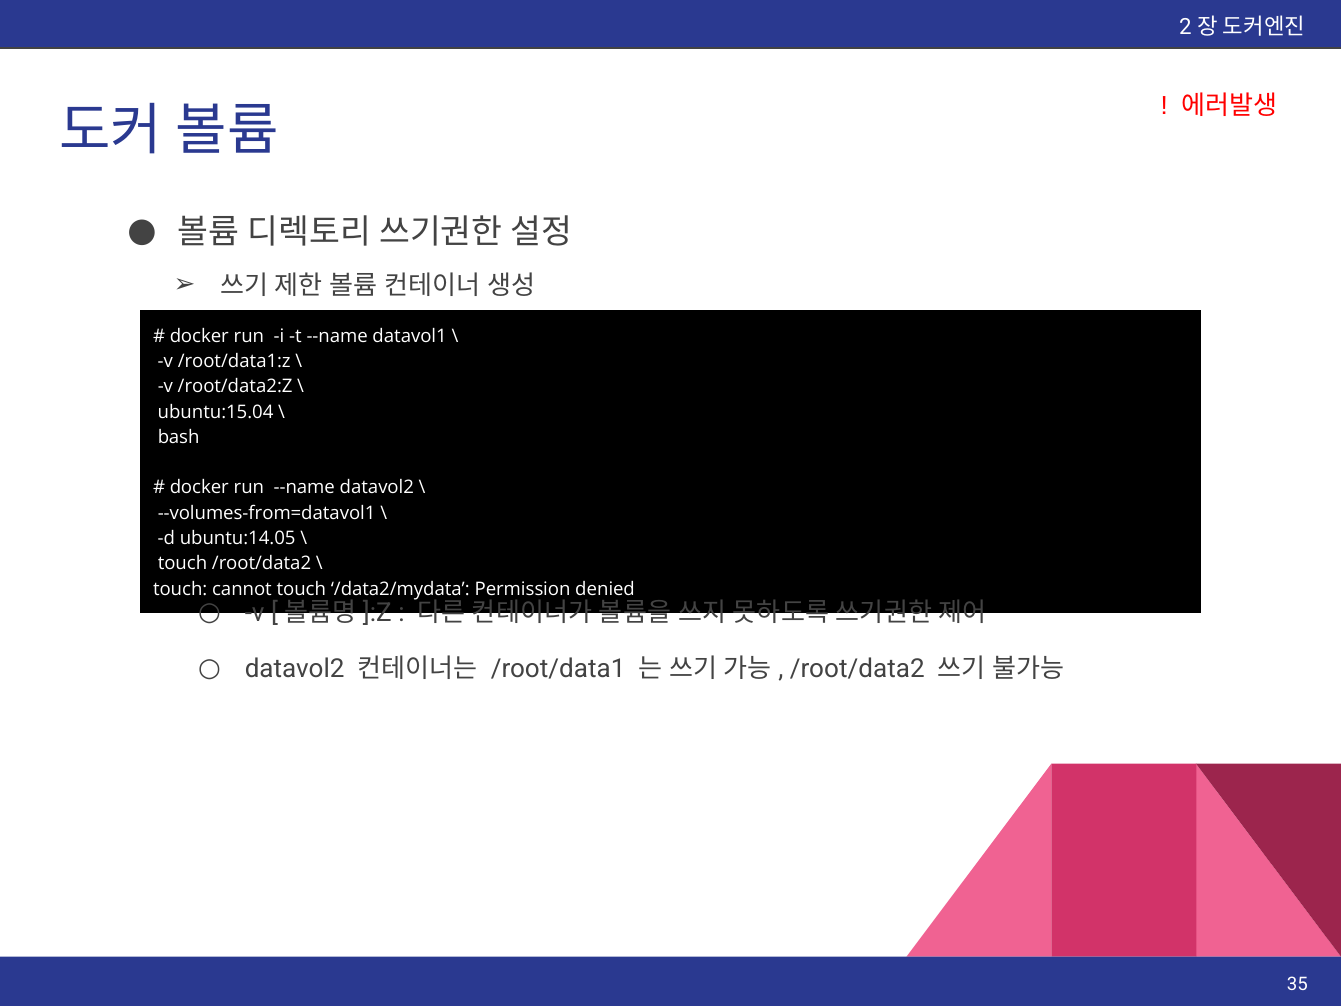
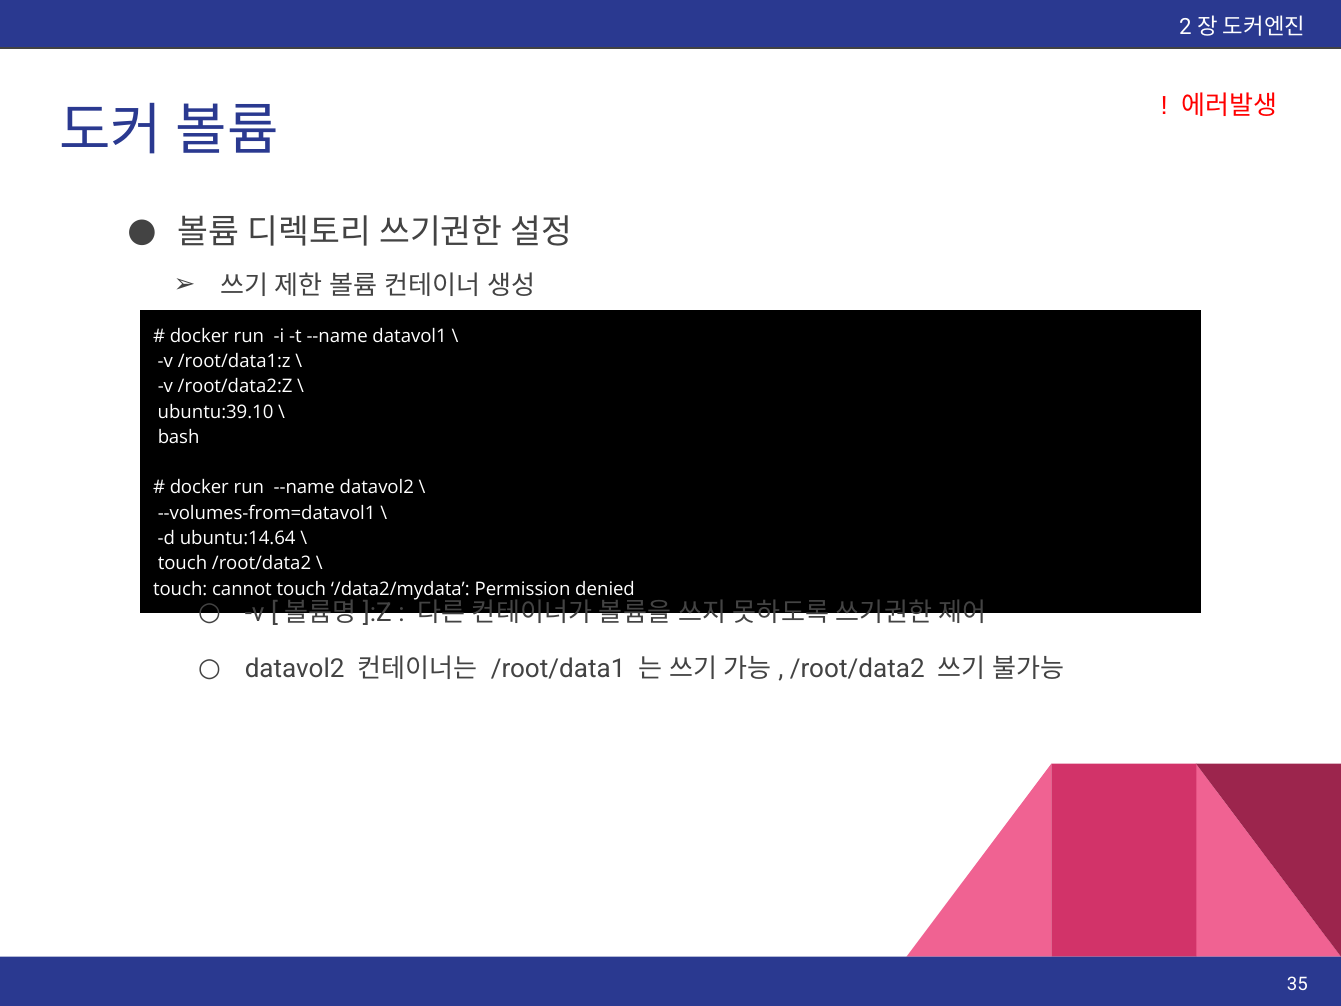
ubuntu:15.04: ubuntu:15.04 -> ubuntu:39.10 (216, 412)
ubuntu:14.05: ubuntu:14.05 -> ubuntu:14.64 (238, 538)
